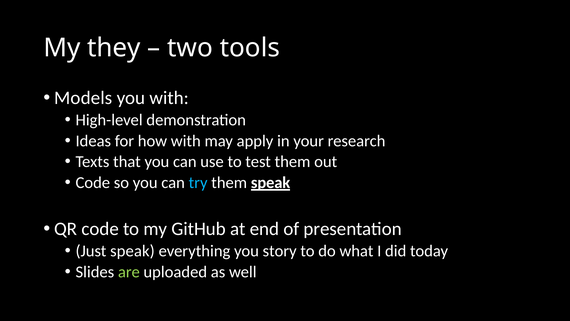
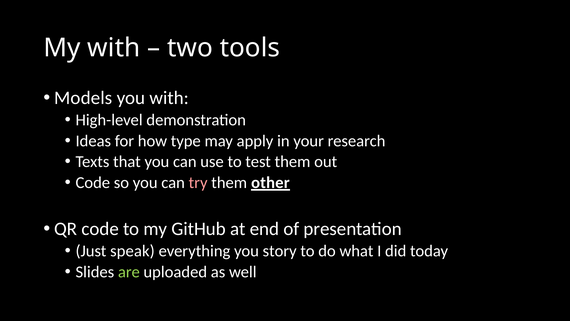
My they: they -> with (114, 48)
how with: with -> type (186, 141)
try colour: light blue -> pink (198, 182)
them speak: speak -> other (270, 182)
